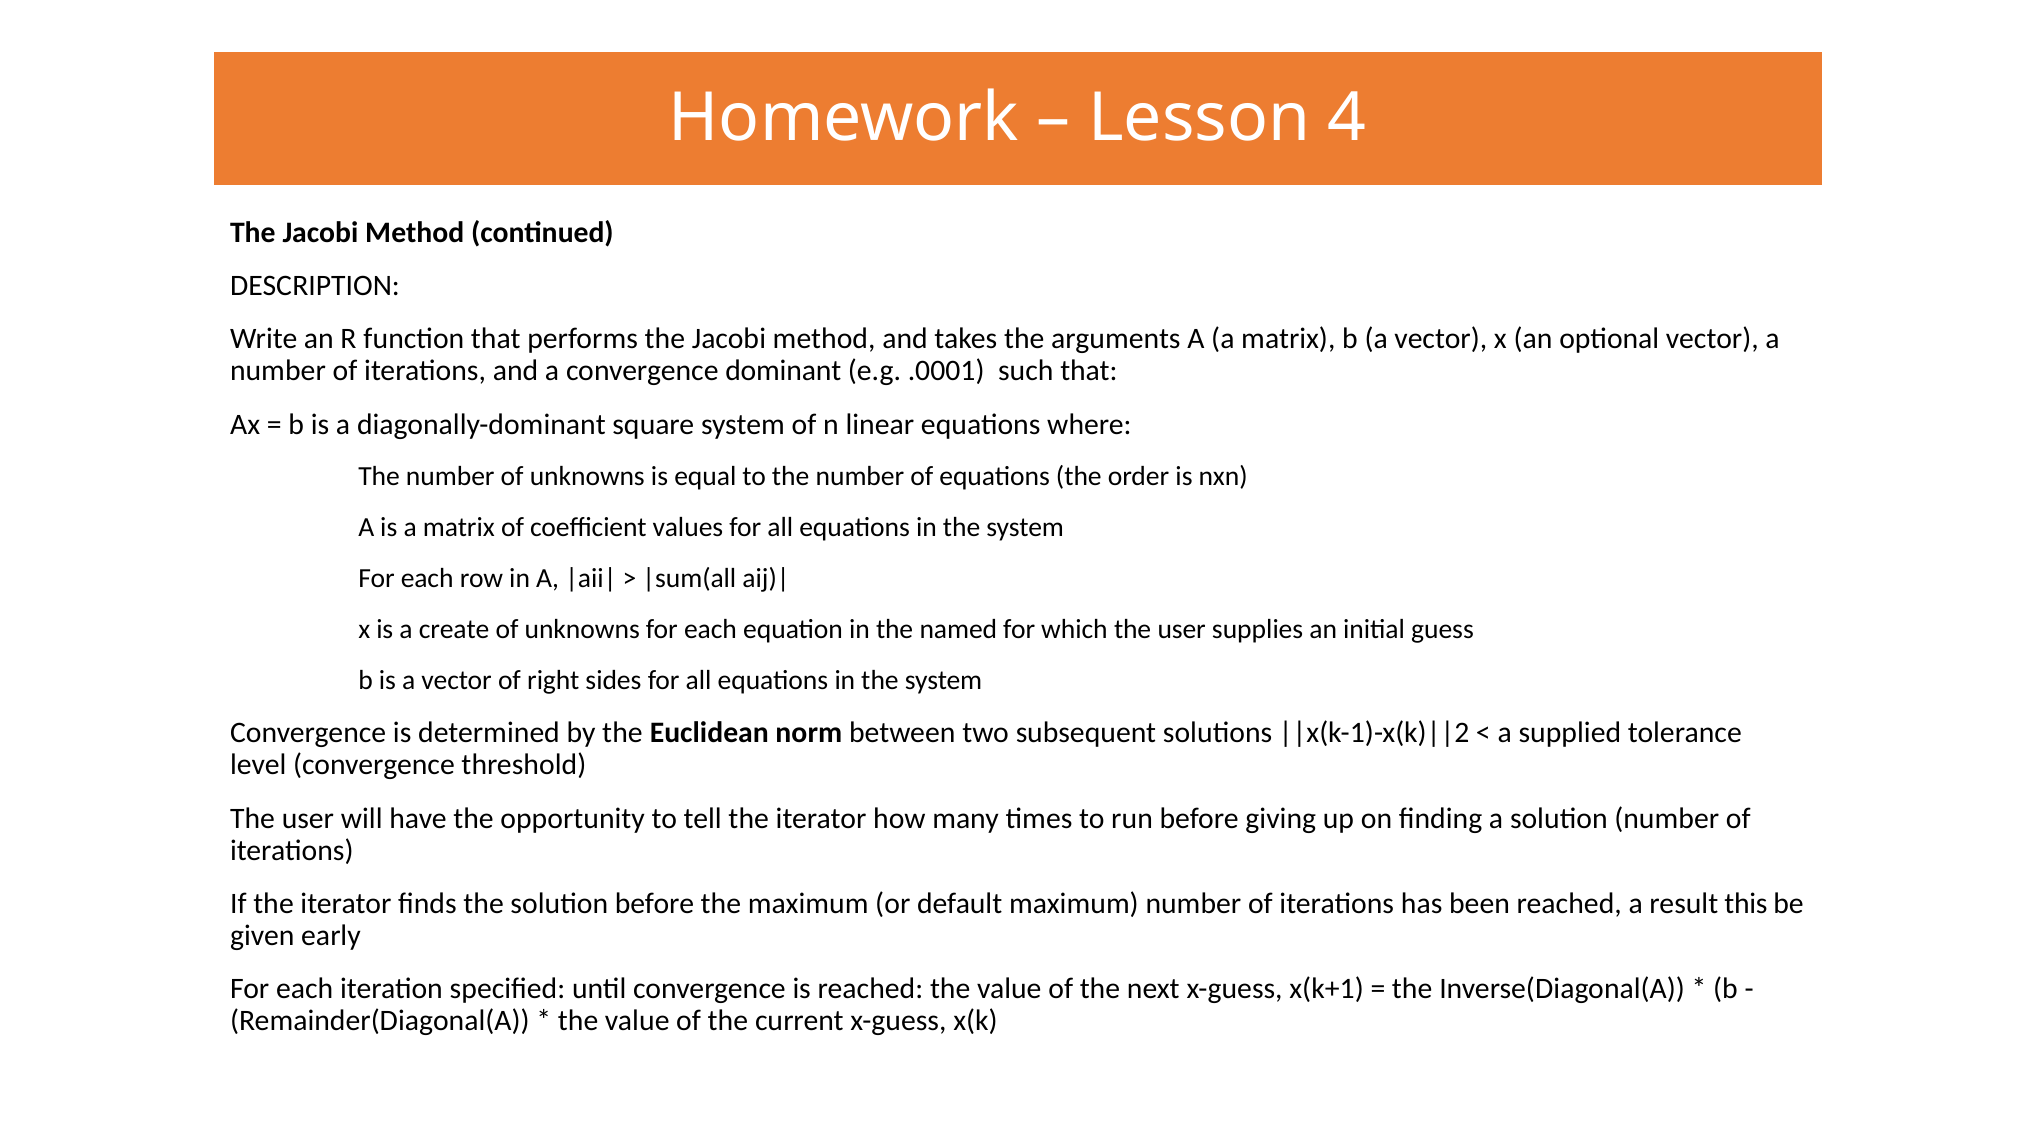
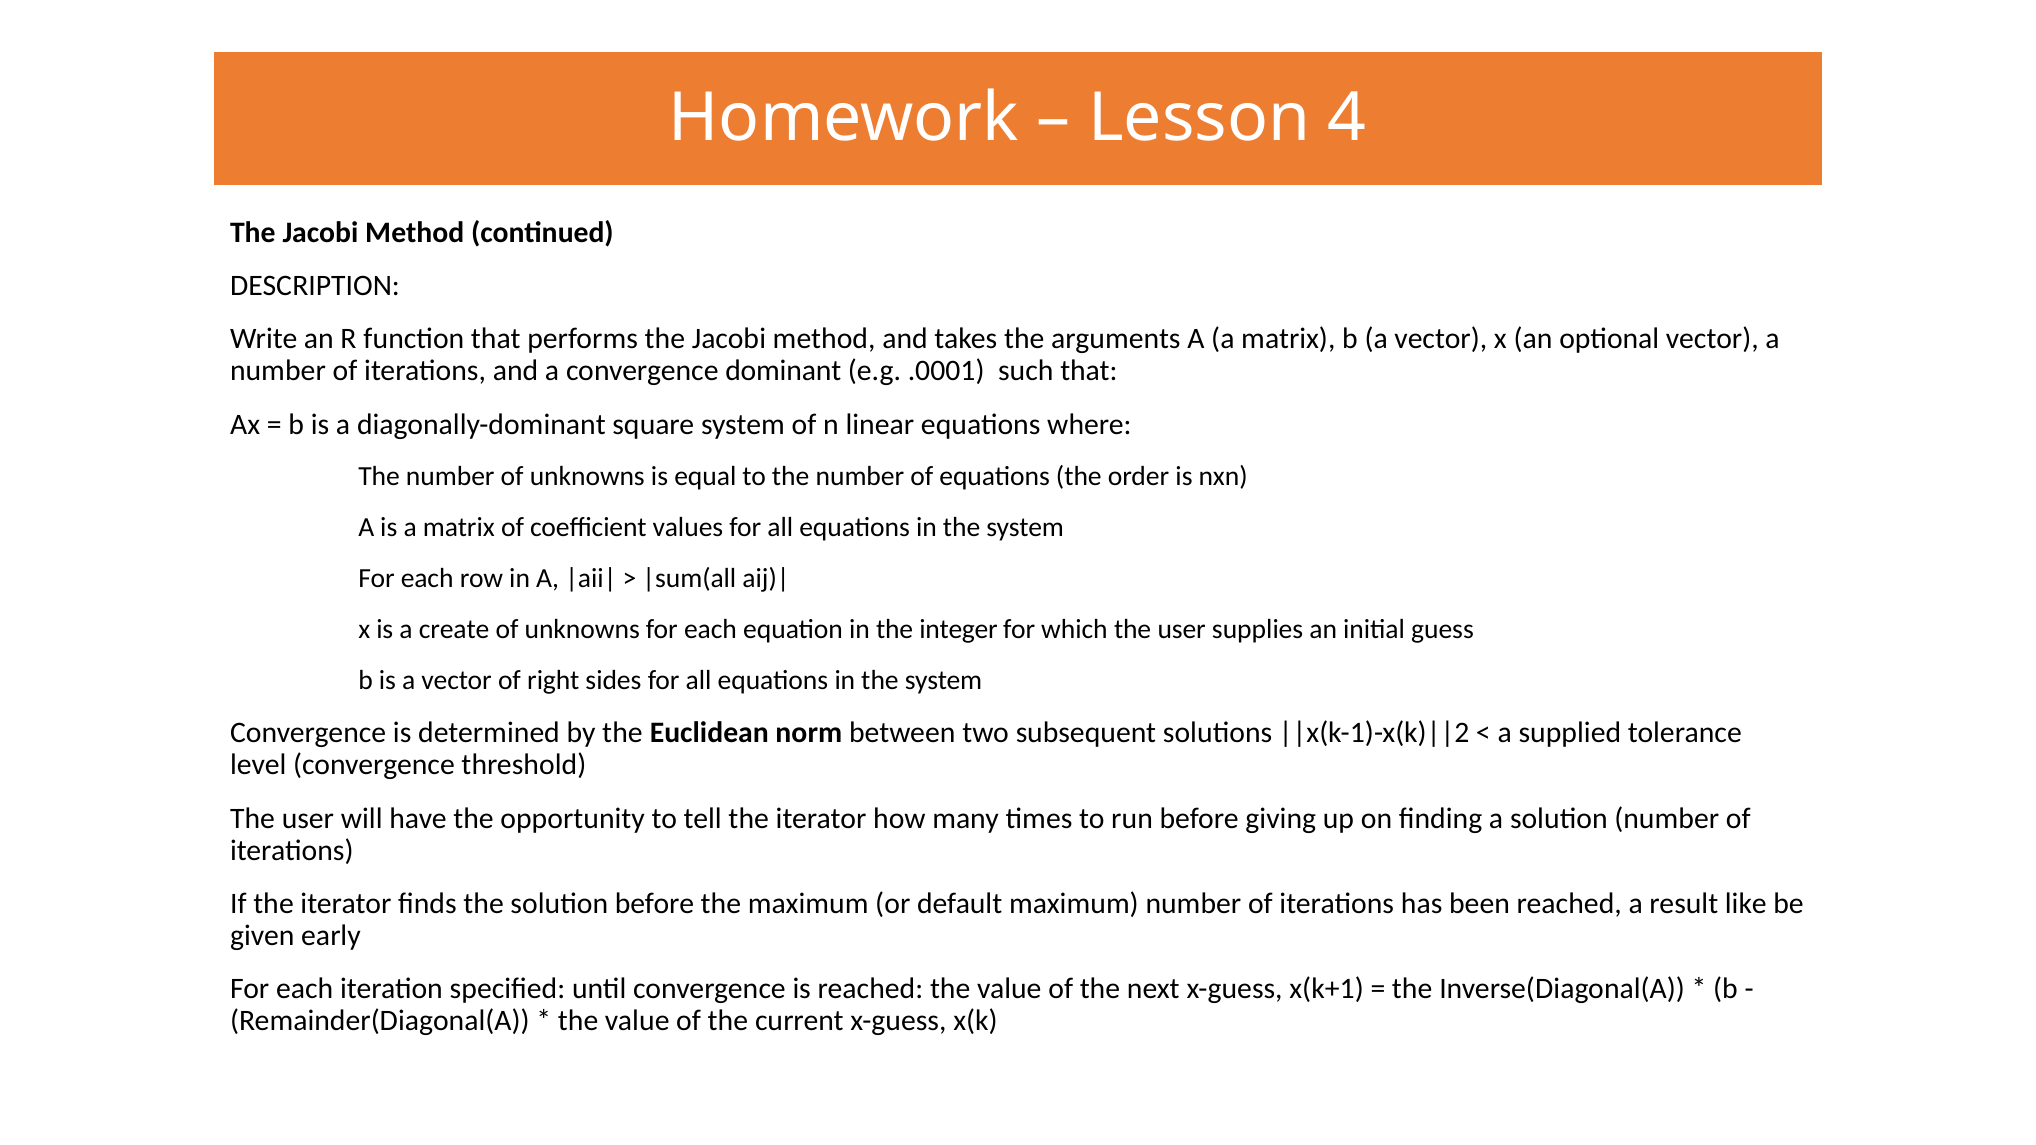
named: named -> integer (958, 630)
this: this -> like (1746, 904)
